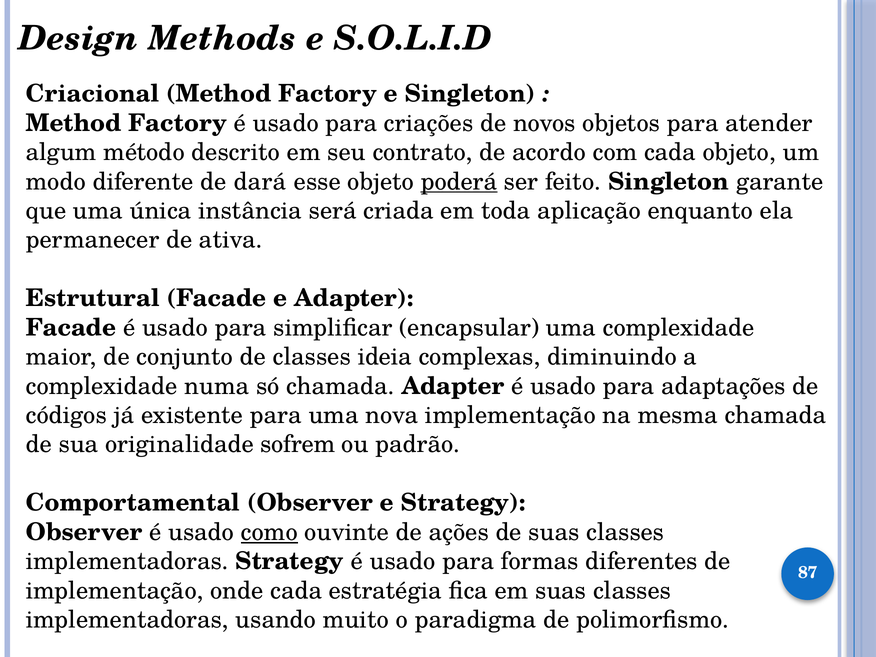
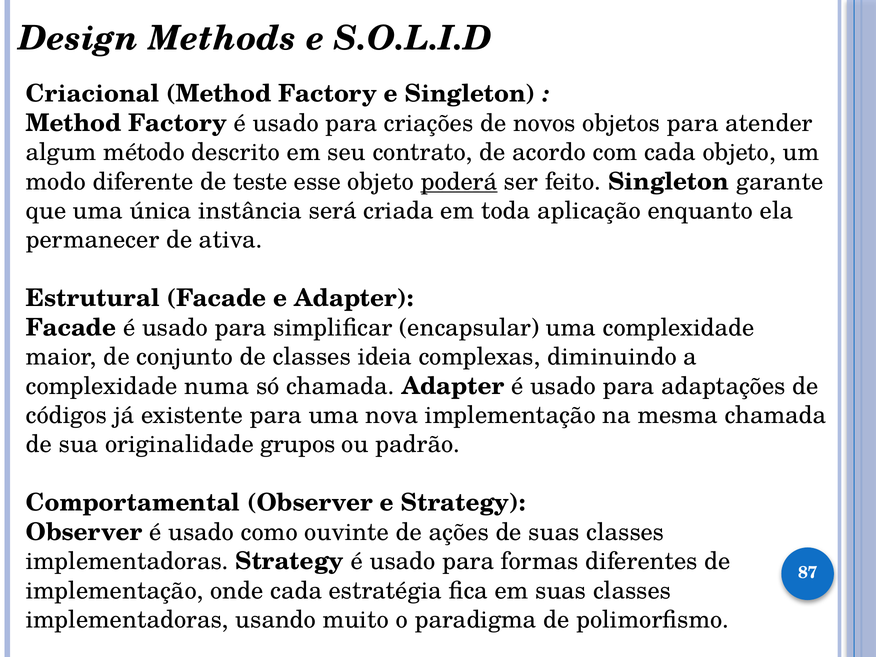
dará: dará -> teste (260, 182)
sofrem: sofrem -> grupos (298, 444)
como underline: present -> none (269, 532)
